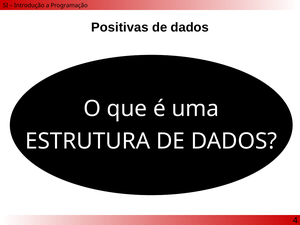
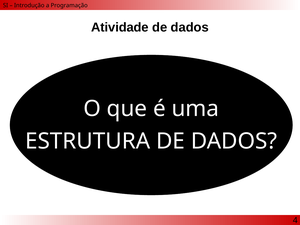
Positivas: Positivas -> Atividade (120, 27)
